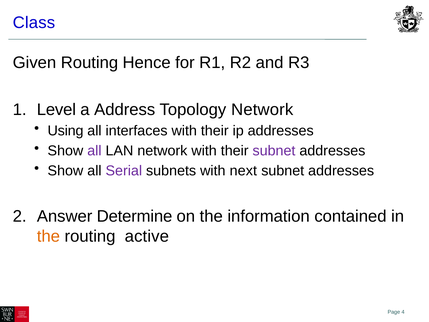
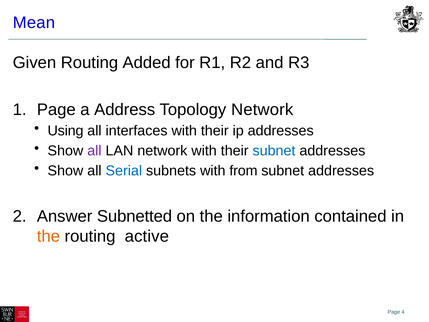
Class: Class -> Mean (34, 23)
Hence: Hence -> Added (147, 63)
Level: Level -> Page (56, 109)
subnet colour: purple -> blue (274, 151)
Serial colour: purple -> blue (124, 171)
next: next -> from (243, 171)
Determine: Determine -> Subnetted (134, 216)
